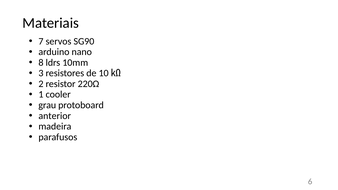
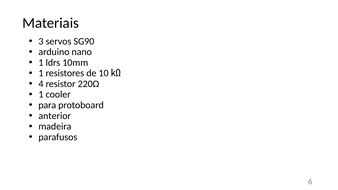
7: 7 -> 3 (41, 41)
8: 8 -> 1 (41, 63)
3: 3 -> 1 (41, 73)
2: 2 -> 4 (41, 84)
grau: grau -> para (47, 105)
